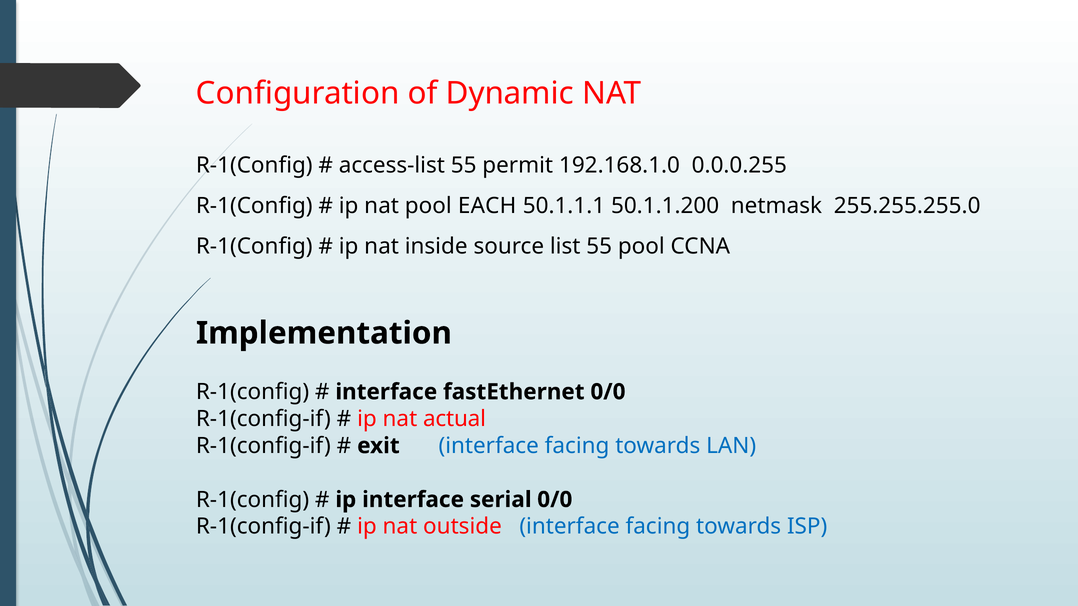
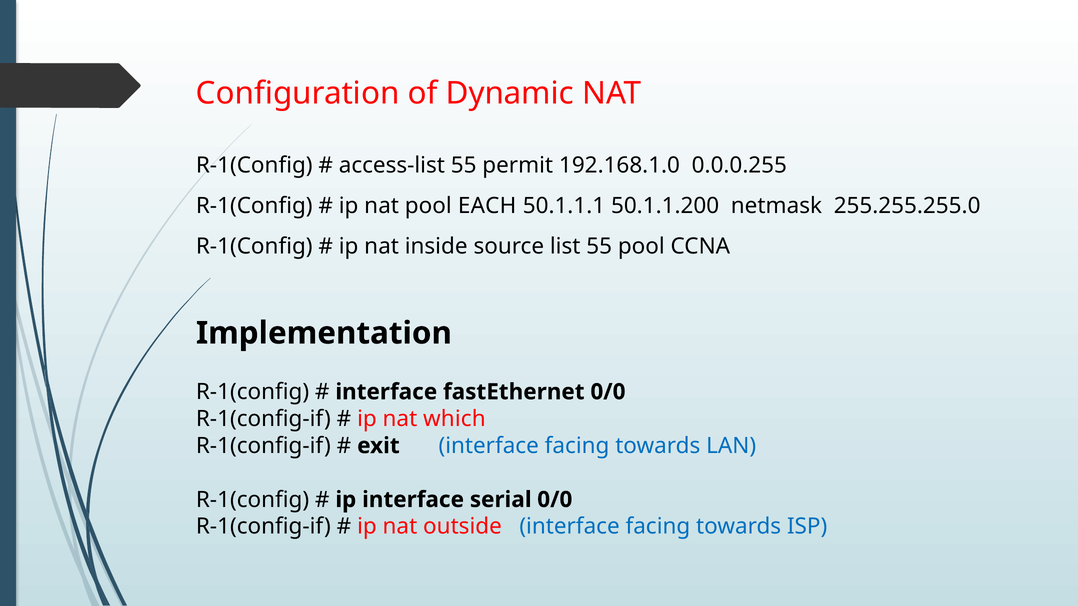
actual: actual -> which (454, 419)
